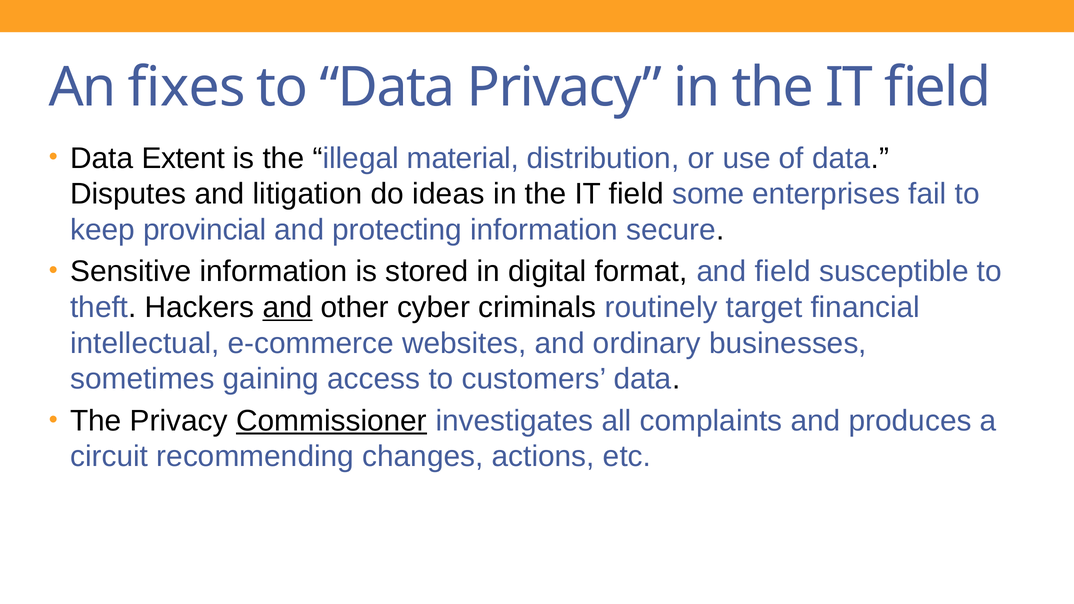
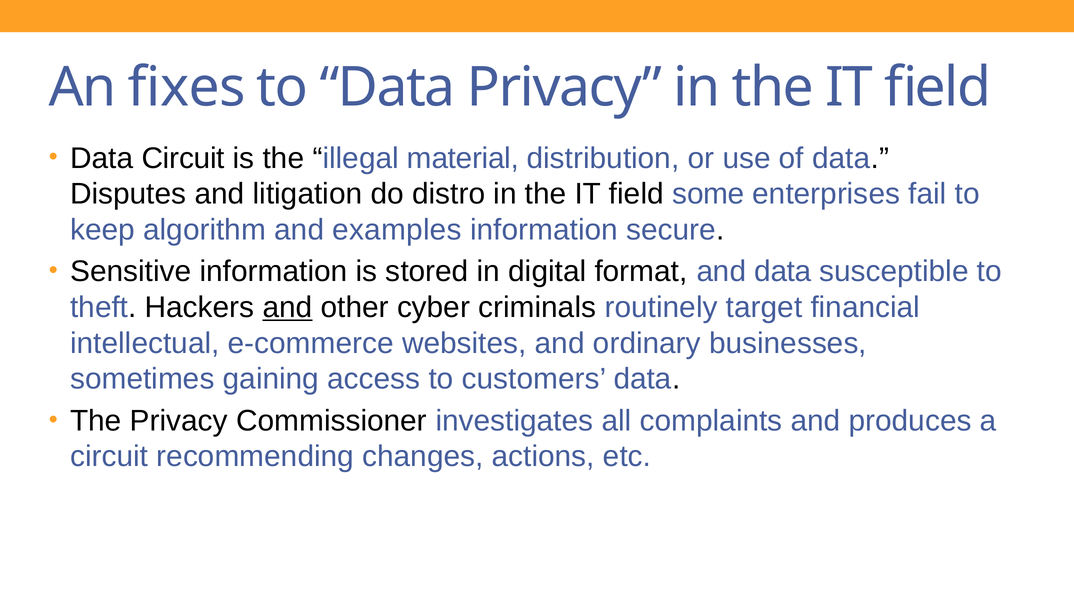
Data Extent: Extent -> Circuit (183, 158)
ideas: ideas -> distro (449, 194)
provincial: provincial -> algorithm (205, 230)
protecting: protecting -> examples (397, 230)
and field: field -> data (783, 272)
Commissioner underline: present -> none (332, 421)
